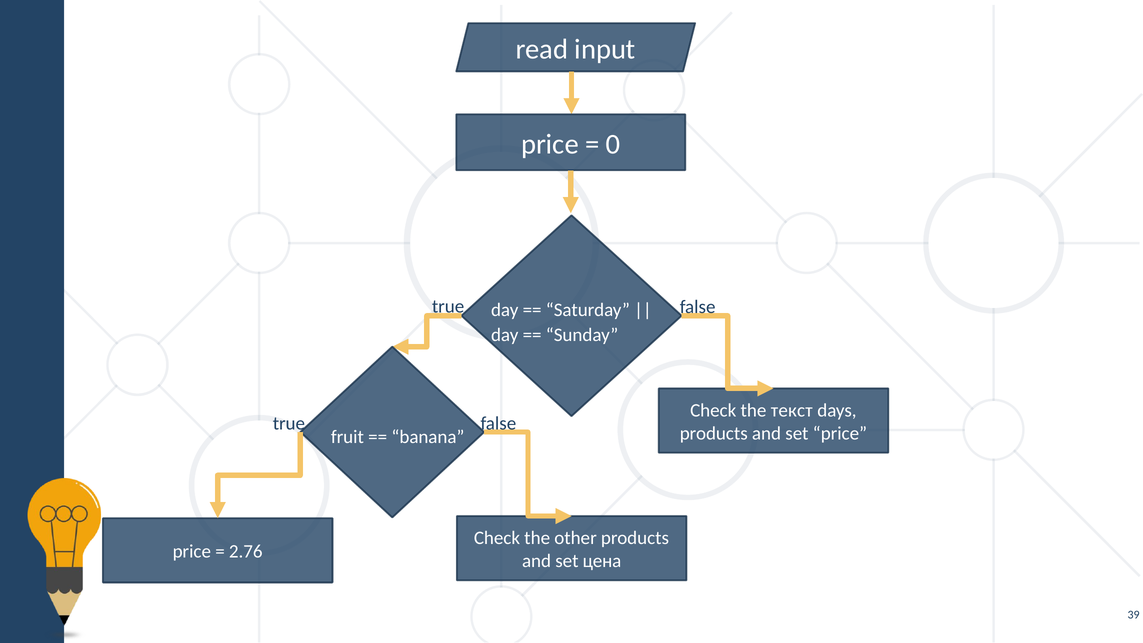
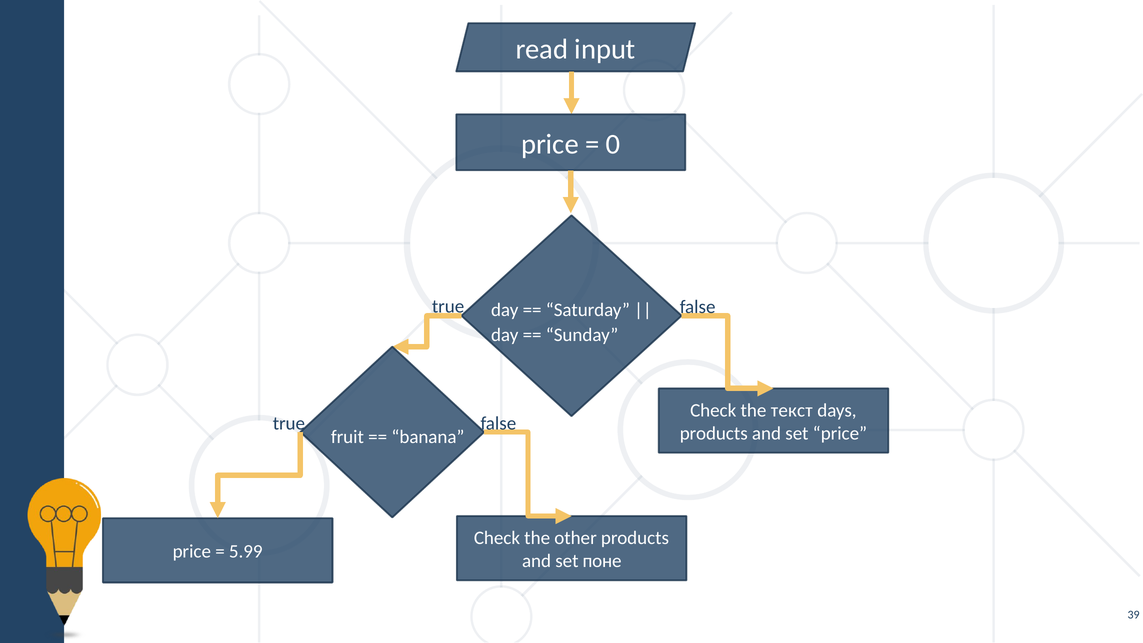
2.76: 2.76 -> 5.99 (246, 552)
цена: цена -> поне (602, 561)
